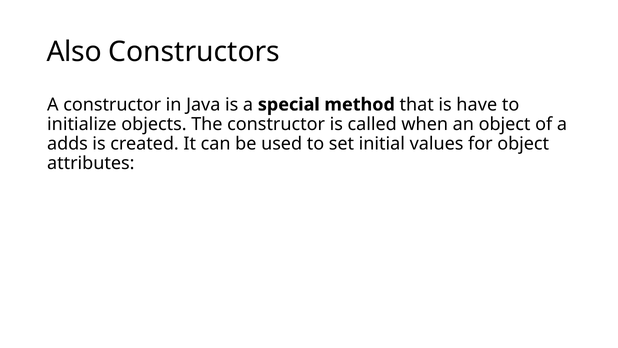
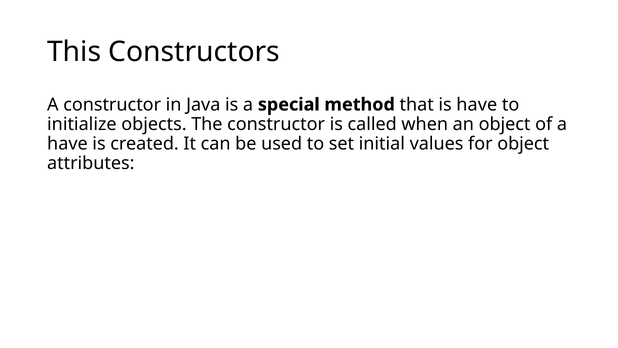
Also: Also -> This (74, 52)
adds: adds -> have (67, 143)
